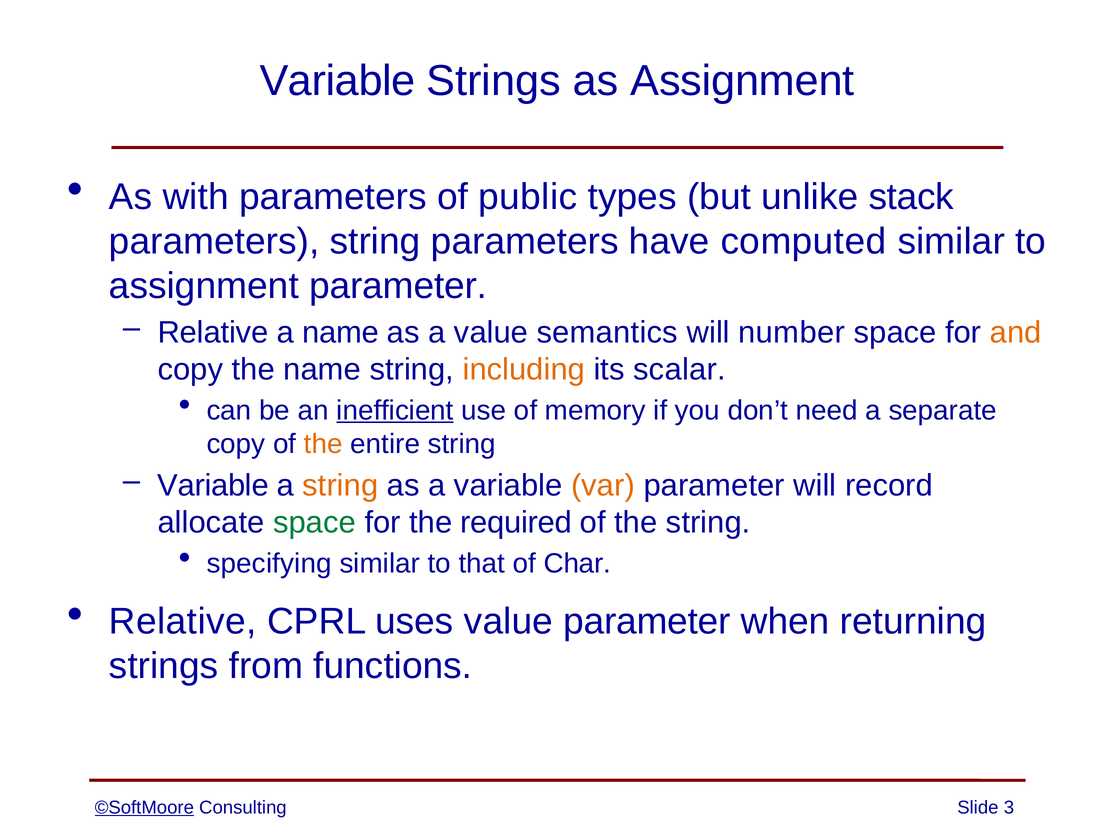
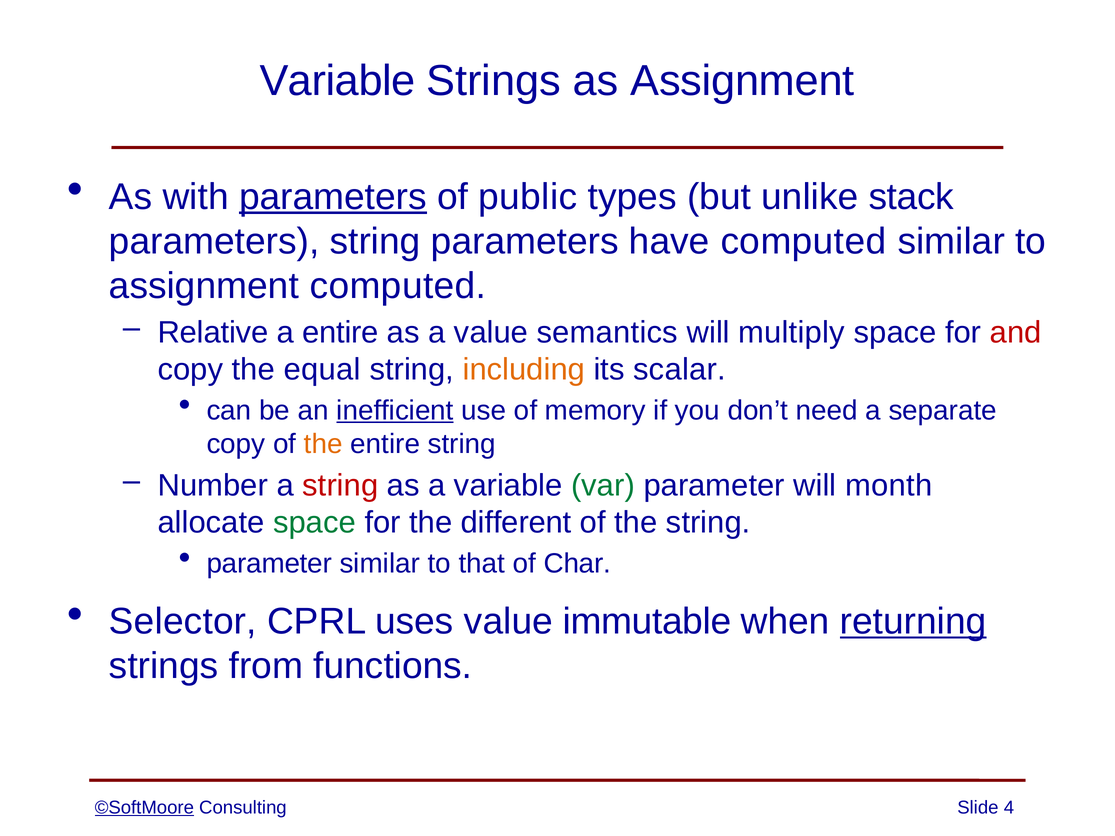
parameters underline: none -> present (333, 197)
assignment parameter: parameter -> computed (398, 286)
a name: name -> entire (340, 333)
number: number -> multiply (792, 333)
and colour: orange -> red (1016, 333)
the name: name -> equal (322, 370)
Variable: Variable -> Number (213, 486)
string colour: orange -> red (340, 486)
var colour: orange -> green (603, 486)
record: record -> month (889, 486)
required: required -> different (516, 523)
specifying: specifying -> parameter (269, 564)
Relative: Relative -> Selector (183, 622)
value parameter: parameter -> immutable (647, 622)
returning underline: none -> present (913, 622)
3: 3 -> 4 (1009, 808)
